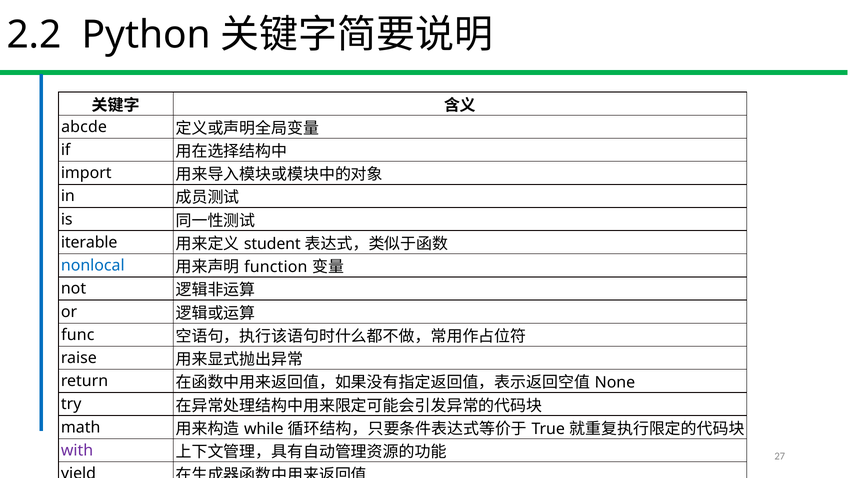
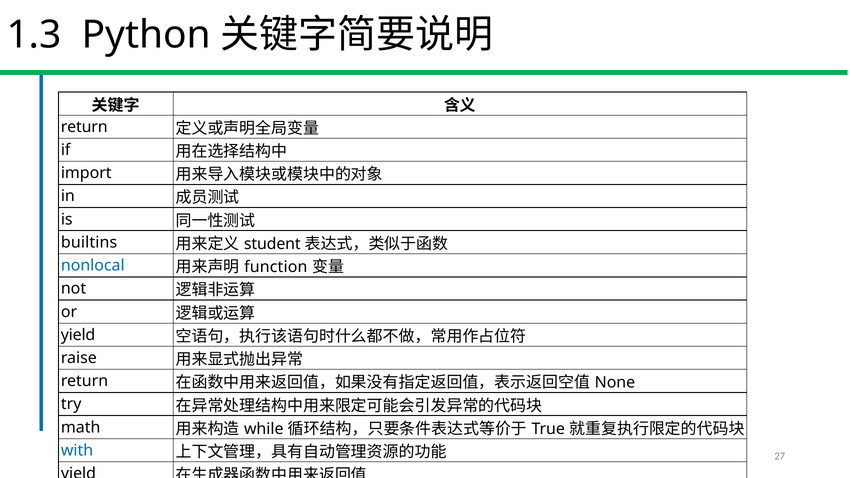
2.2: 2.2 -> 1.3 (34, 35)
abcde: abcde -> return (84, 127)
iterable: iterable -> builtins (89, 242)
func: func -> yield (78, 335)
with colour: purple -> blue (77, 451)
